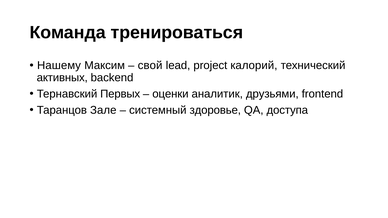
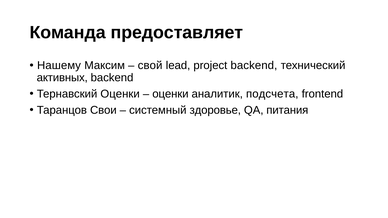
тренироваться: тренироваться -> предоставляет (177, 33)
project калорий: калорий -> backend (254, 66)
Тернавский Первых: Первых -> Оценки (120, 94)
друзьями: друзьями -> подсчета (272, 94)
Зале: Зале -> Свои (103, 110)
доступа: доступа -> питания (287, 110)
